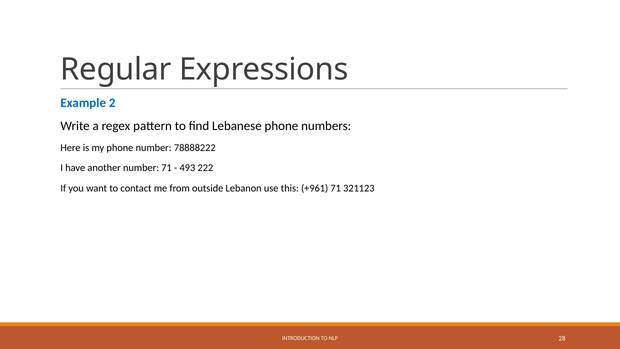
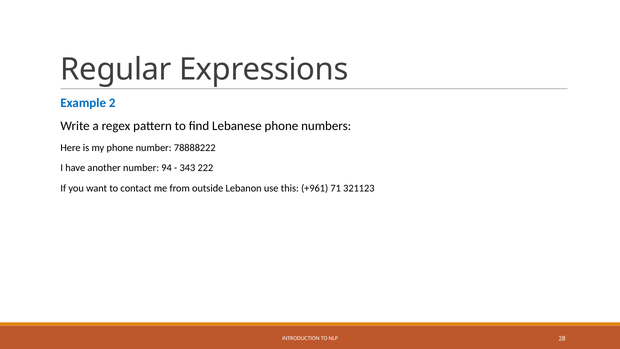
number 71: 71 -> 94 (167, 168)
493: 493 -> 343 (187, 168)
